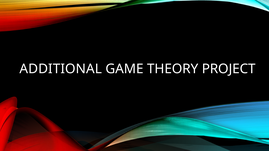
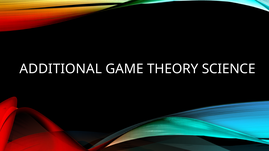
PROJECT: PROJECT -> SCIENCE (229, 69)
